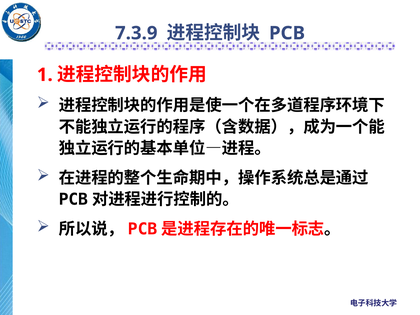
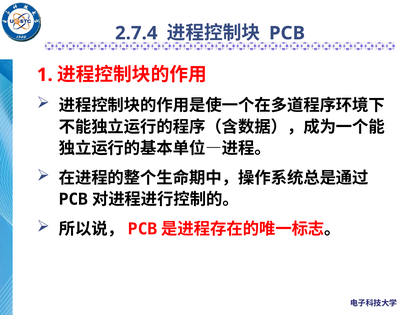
7.3.9: 7.3.9 -> 2.7.4 (136, 33)
